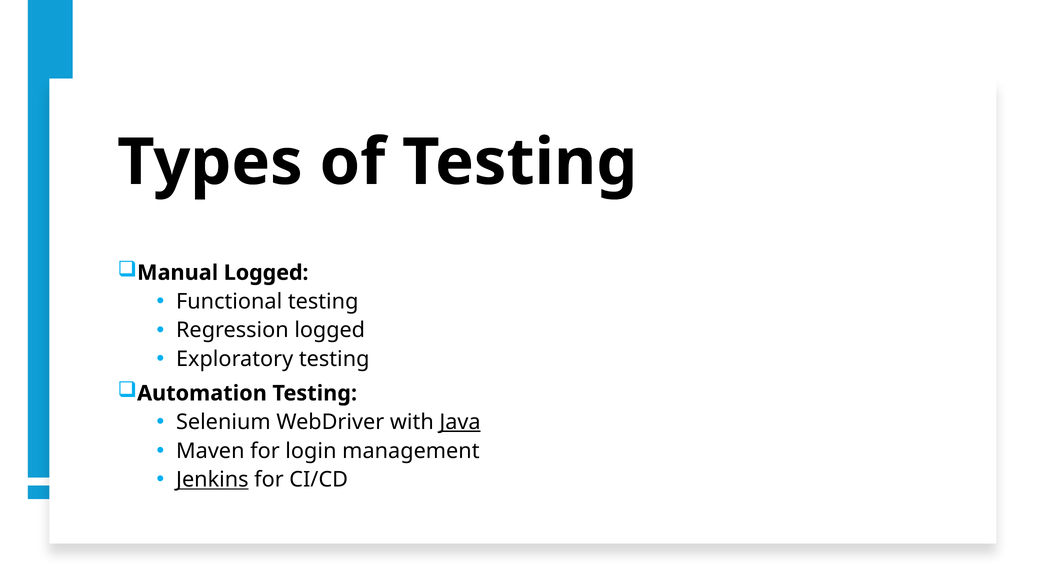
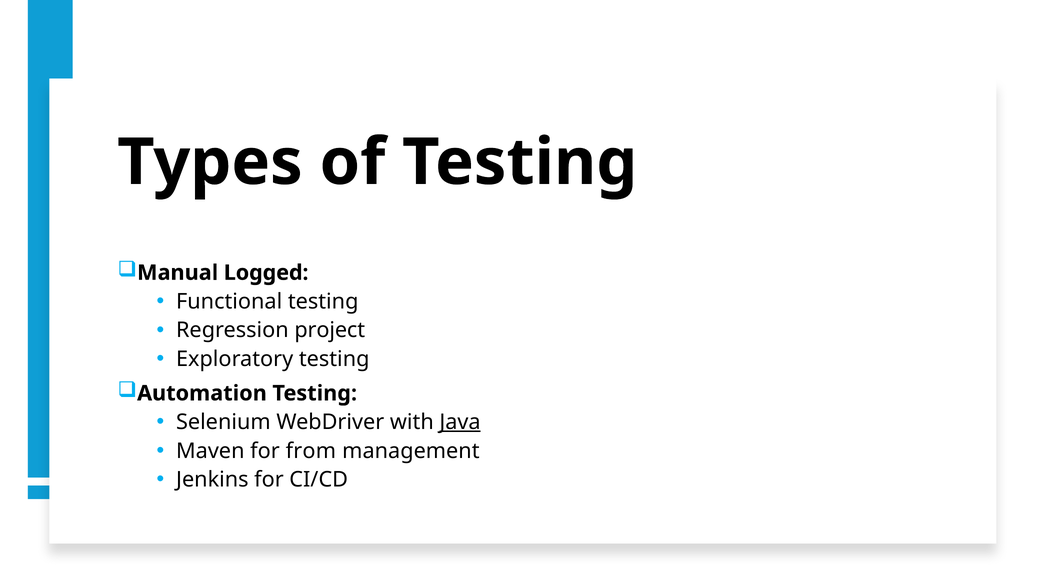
Regression logged: logged -> project (330, 331)
login: login -> from (311, 451)
Jenkins underline: present -> none (212, 480)
